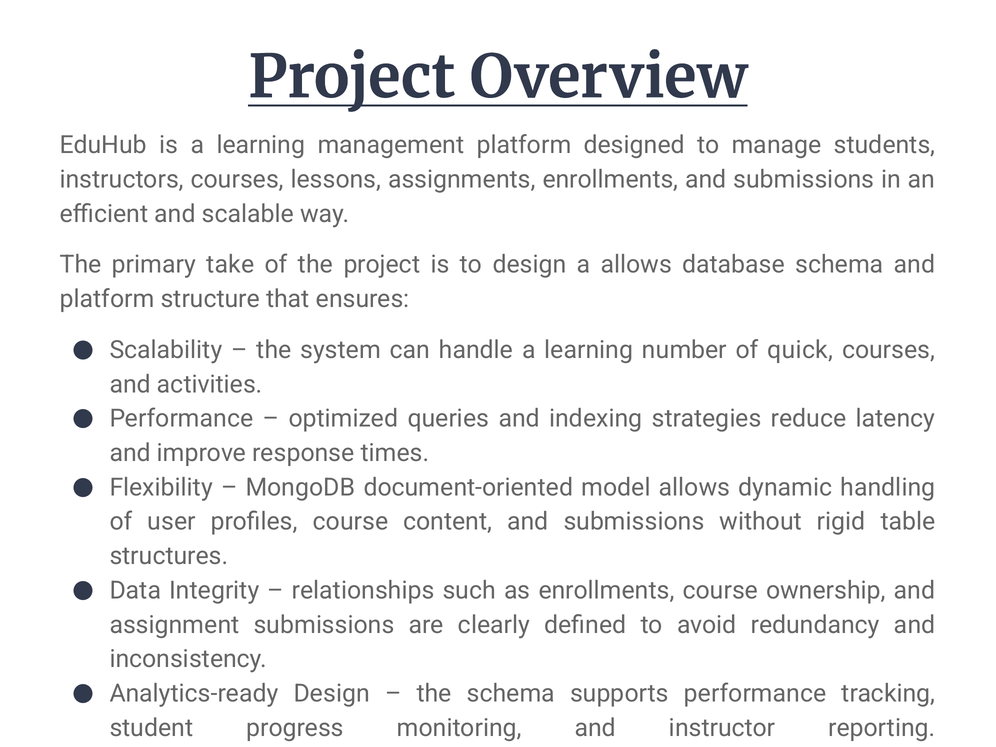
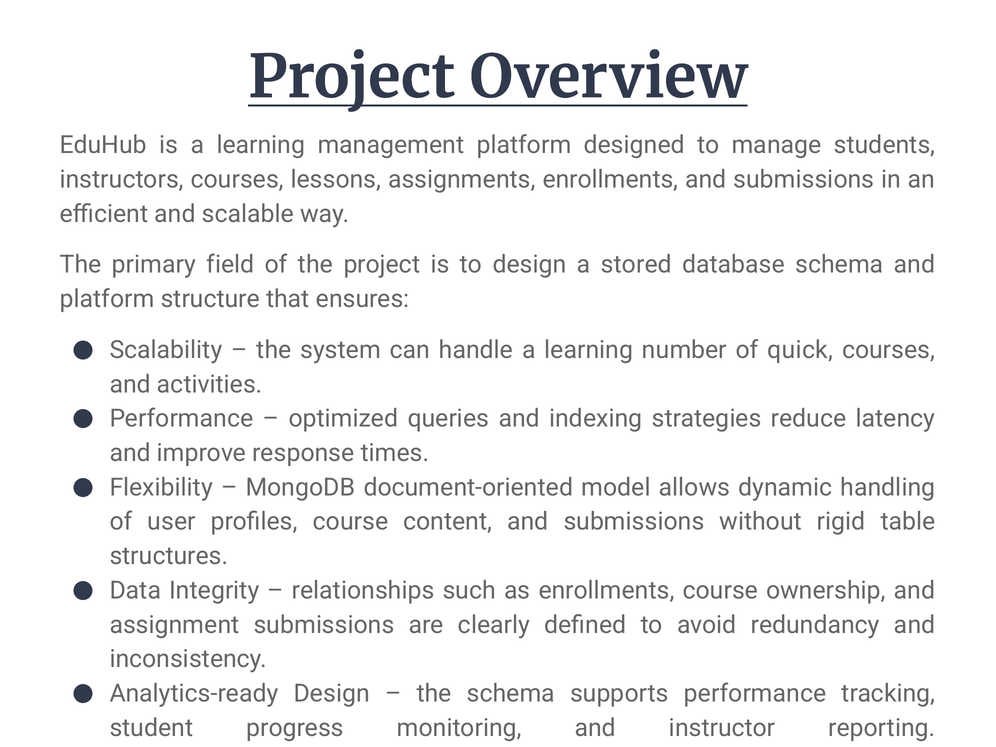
take: take -> field (230, 265)
a allows: allows -> stored (636, 265)
